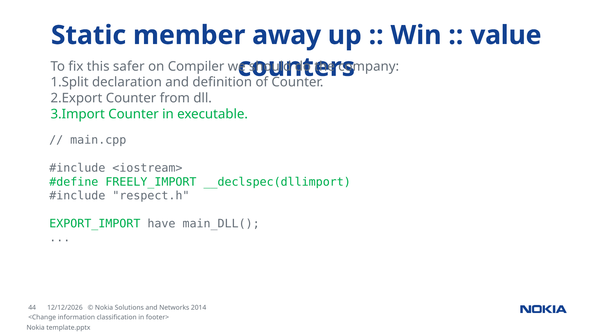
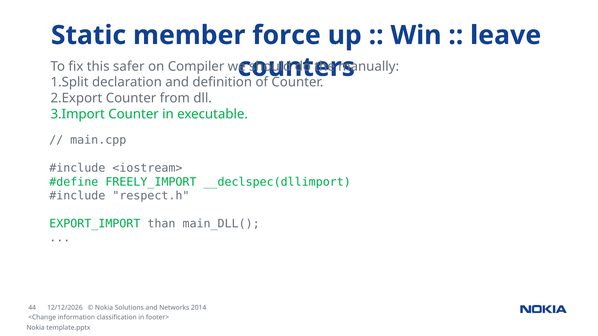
away: away -> force (286, 35)
value: value -> leave (506, 35)
company: company -> manually (369, 66)
have: have -> than (161, 224)
